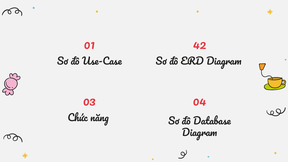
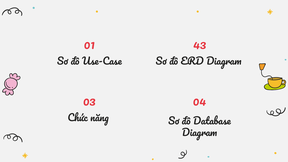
42: 42 -> 43 (200, 45)
